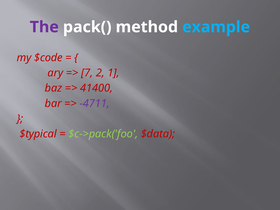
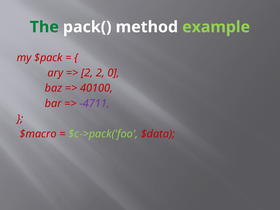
The colour: purple -> green (44, 27)
example colour: light blue -> light green (216, 27)
$code: $code -> $pack (48, 58)
7: 7 -> 2 (87, 73)
1: 1 -> 0 (113, 73)
41400: 41400 -> 40100 (96, 88)
$typical: $typical -> $macro (38, 134)
